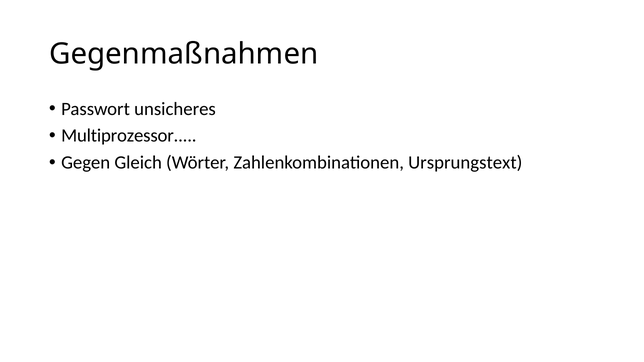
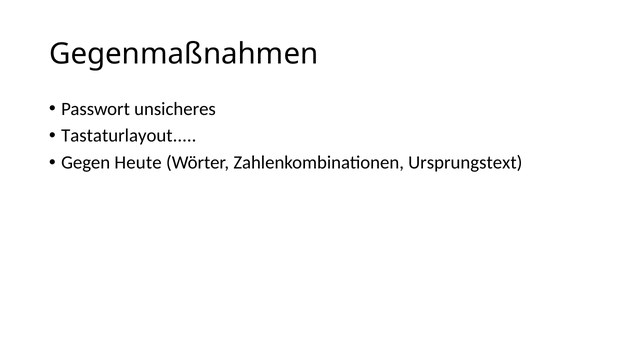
Multiprozessor: Multiprozessor -> Tastaturlayout (129, 136)
Gleich: Gleich -> Heute (138, 163)
